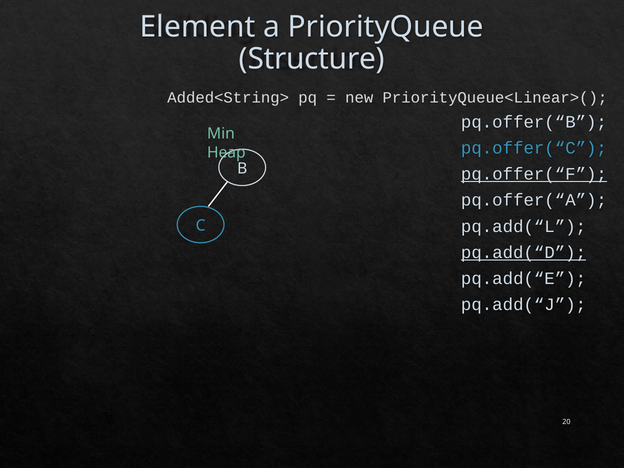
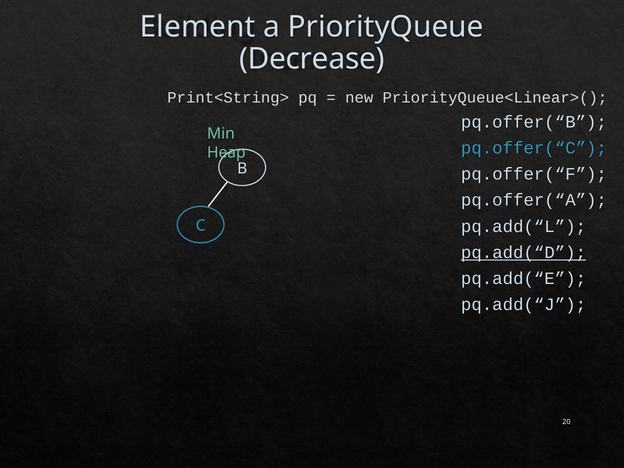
Structure: Structure -> Decrease (312, 59)
Added<String>: Added<String> -> Print<String> (228, 97)
pq.offer(“F underline: present -> none (534, 174)
